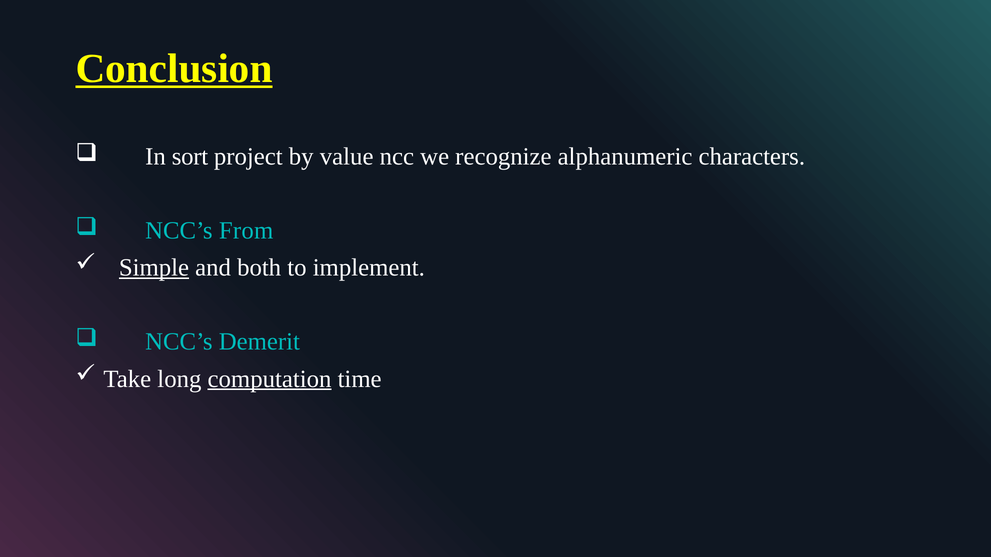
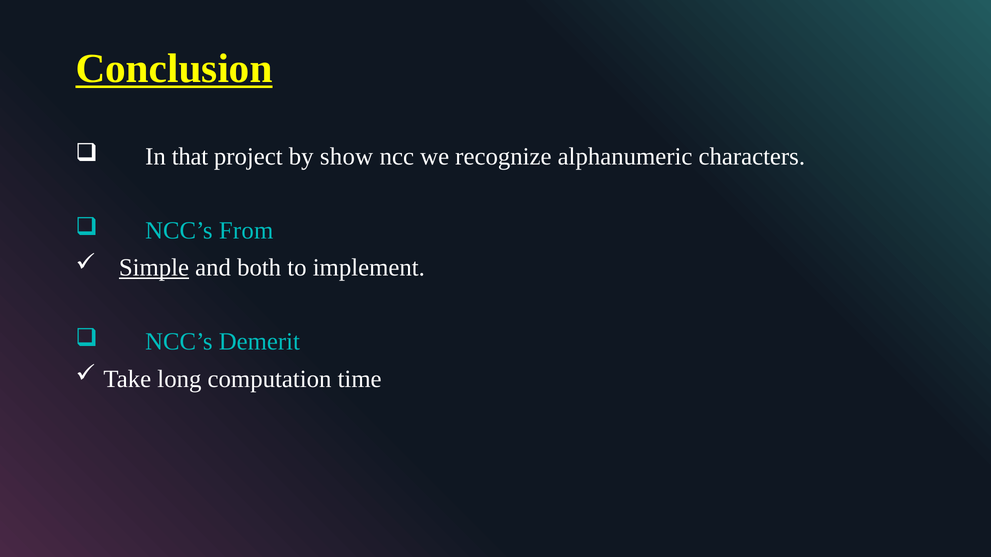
sort: sort -> that (190, 157)
value: value -> show (347, 157)
computation underline: present -> none (270, 379)
